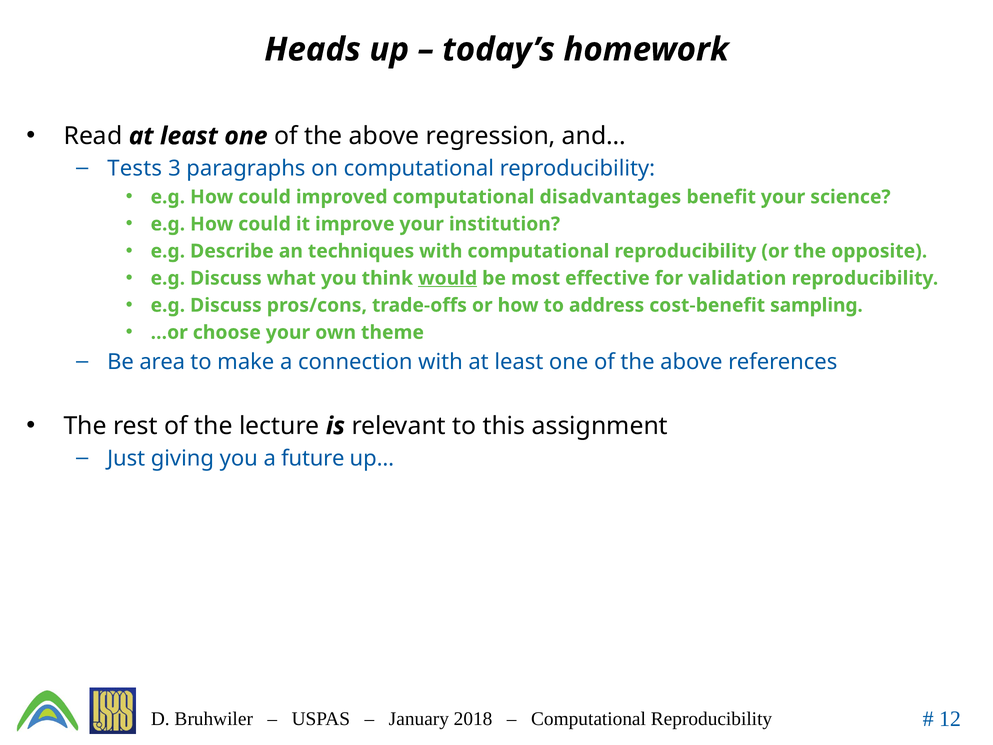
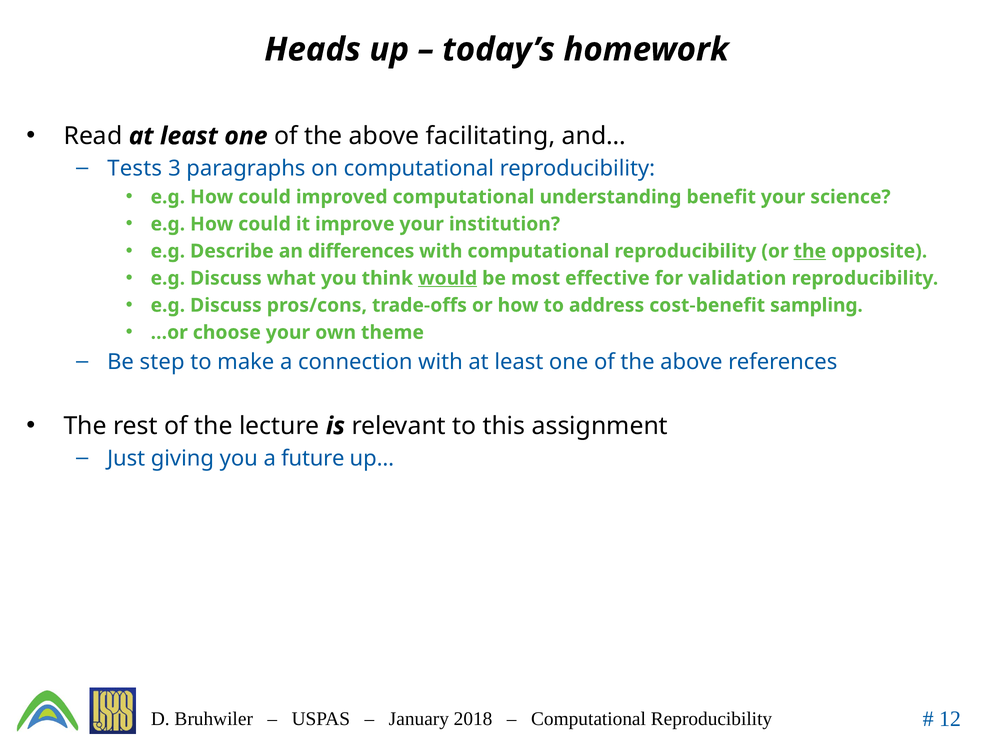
regression: regression -> facilitating (490, 136)
disadvantages: disadvantages -> understanding (610, 197)
techniques: techniques -> differences (361, 251)
the underline: none -> present (810, 251)
area: area -> step (162, 362)
